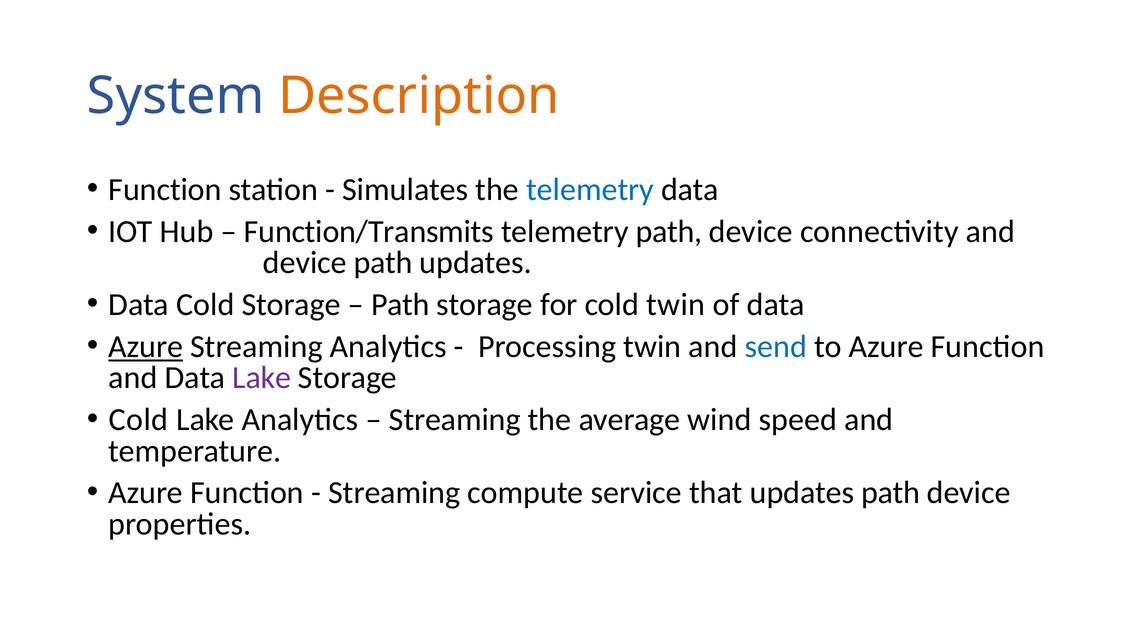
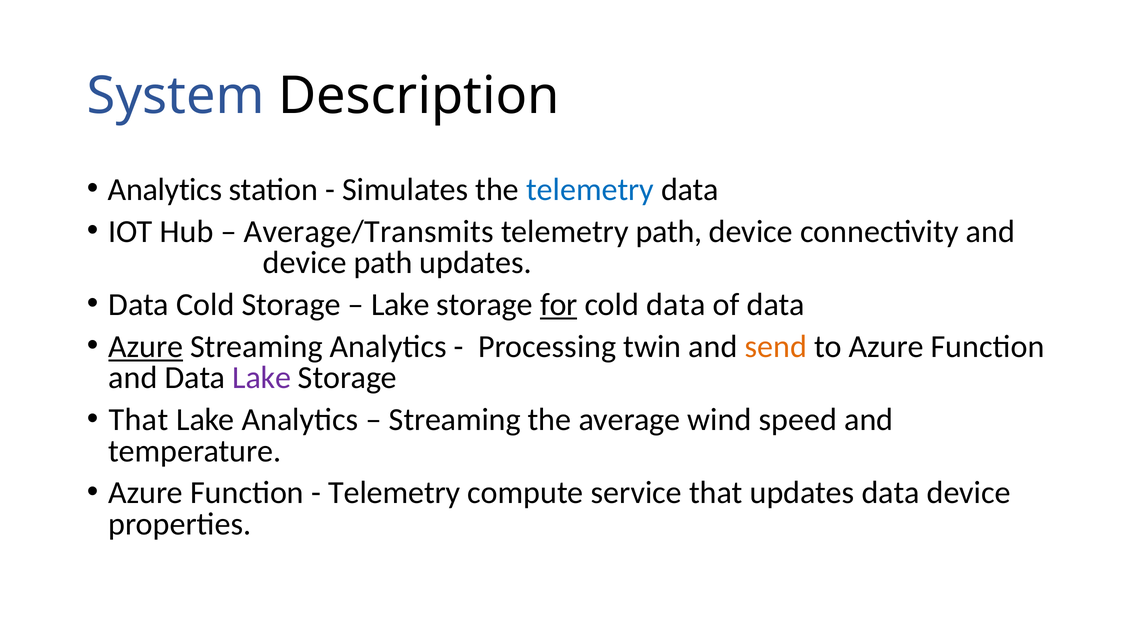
Description colour: orange -> black (419, 96)
Function: Function -> Analytics (165, 189)
Function/Transmits: Function/Transmits -> Average/Transmits (369, 231)
Path: Path -> Lake (400, 305)
for underline: none -> present (559, 305)
cold twin: twin -> data (676, 305)
send colour: blue -> orange (776, 346)
Cold: Cold -> That (138, 420)
Streaming: Streaming -> Telemetry (394, 493)
updates path: path -> data (891, 493)
